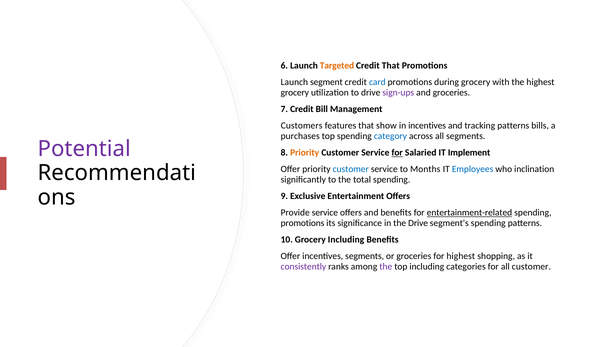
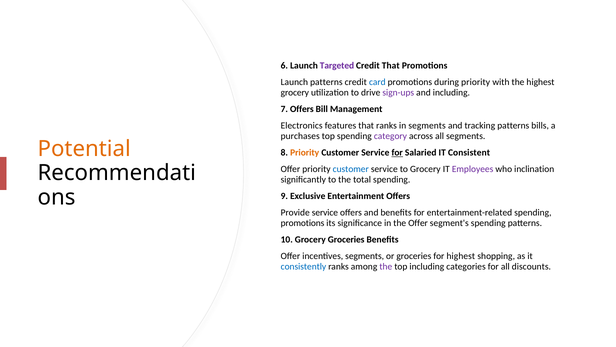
Targeted colour: orange -> purple (337, 66)
Launch segment: segment -> patterns (326, 82)
during grocery: grocery -> priority (476, 82)
and groceries: groceries -> including (451, 92)
7 Credit: Credit -> Offers (302, 109)
Customers: Customers -> Electronics (302, 126)
that show: show -> ranks (387, 126)
in incentives: incentives -> segments (427, 126)
category colour: blue -> purple (390, 136)
Potential colour: purple -> orange (84, 149)
Implement: Implement -> Consistent (469, 152)
to Months: Months -> Grocery (425, 169)
Employees colour: blue -> purple (473, 169)
entertainment-related underline: present -> none (469, 212)
the Drive: Drive -> Offer (418, 223)
Grocery Including: Including -> Groceries (346, 239)
consistently colour: purple -> blue (303, 266)
all customer: customer -> discounts (531, 266)
